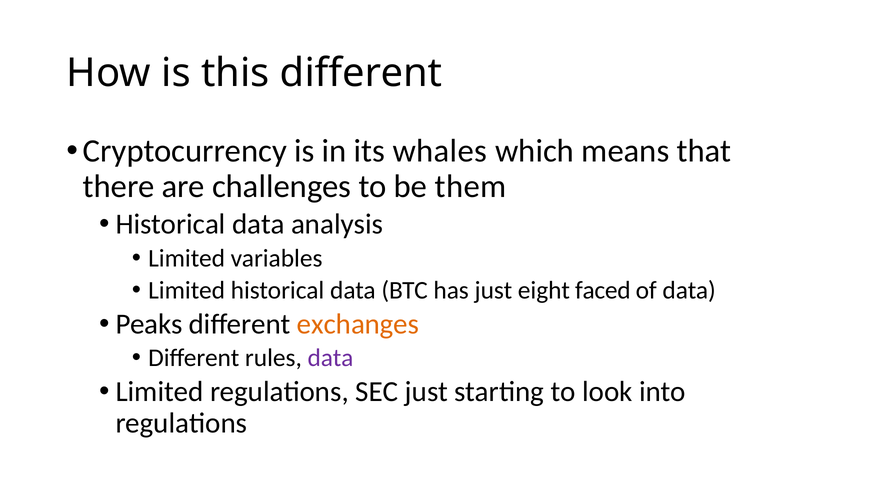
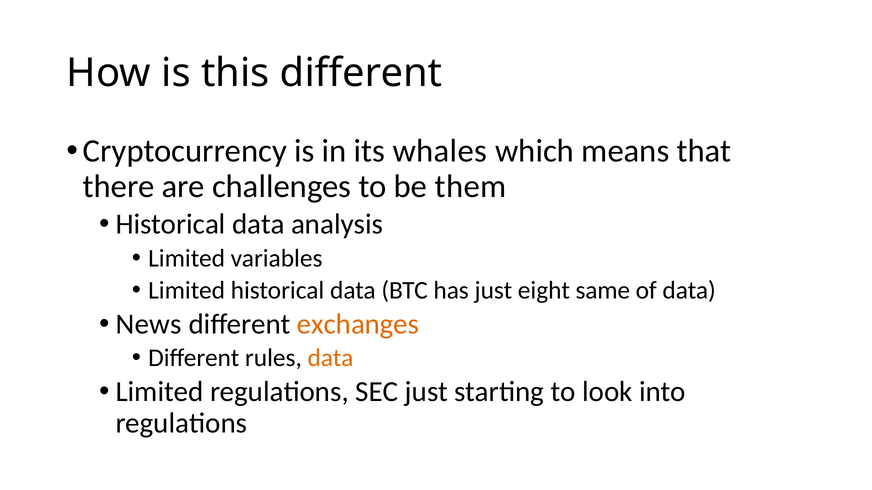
faced: faced -> same (603, 290)
Peaks: Peaks -> News (149, 324)
data colour: purple -> orange (330, 358)
